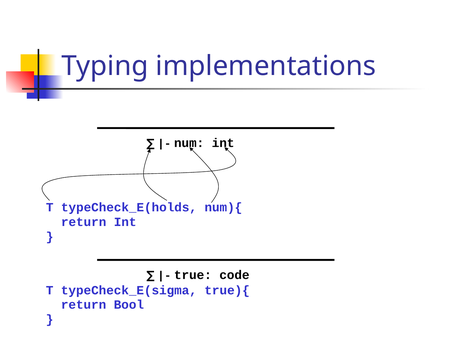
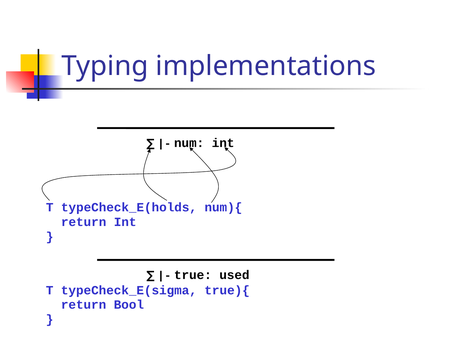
code: code -> used (234, 275)
